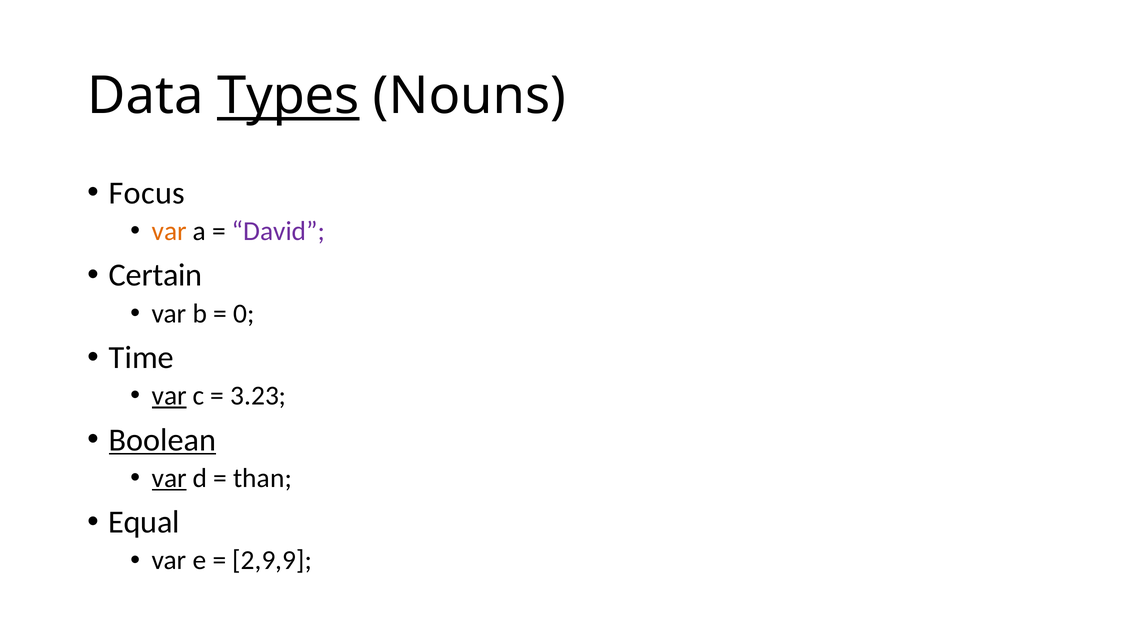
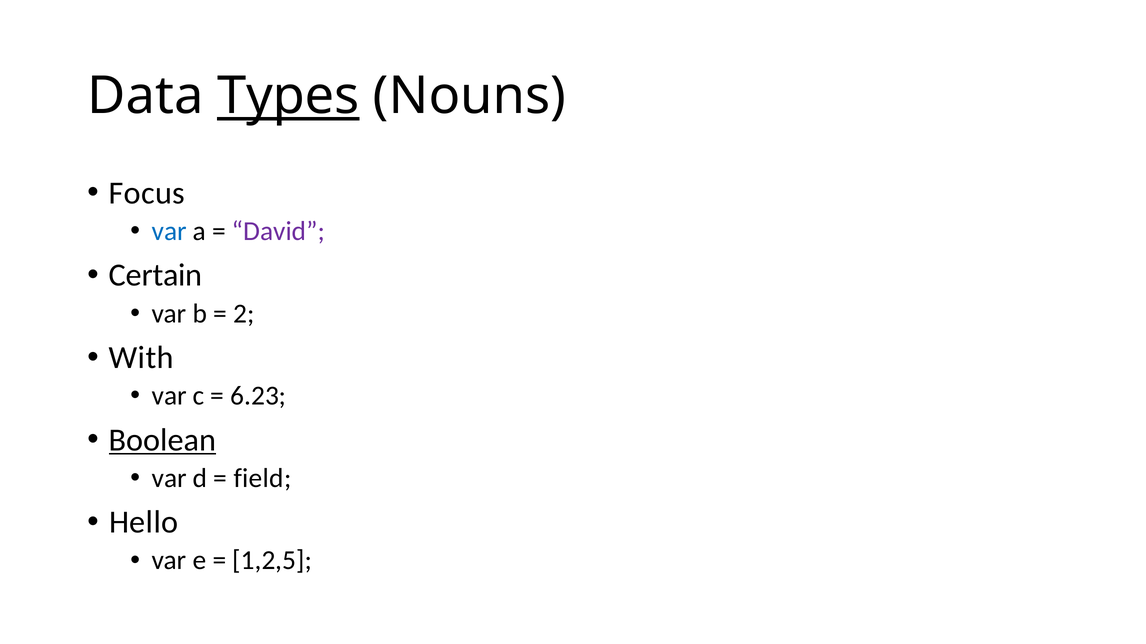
var colour: orange -> blue (169, 231)
0: 0 -> 2 (244, 314)
Time: Time -> With (141, 358)
var underline: present -> none (169, 396)
3.23: 3.23 -> 6.23 (258, 396)
var underline: present -> none (169, 479)
than: than -> field (263, 479)
Equal: Equal -> Hello (144, 523)
2,9,9: 2,9,9 -> 1,2,5 (272, 561)
